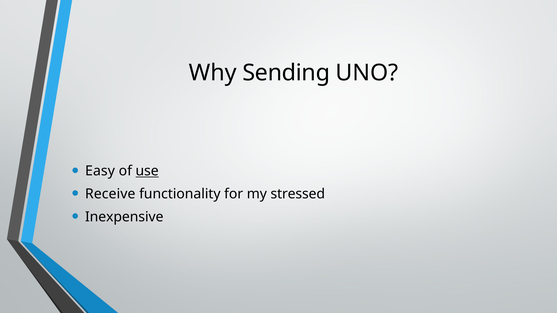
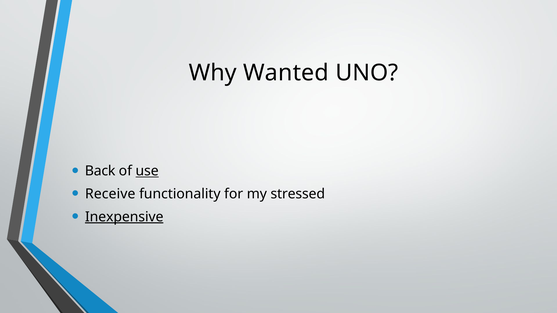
Sending: Sending -> Wanted (286, 73)
Easy: Easy -> Back (100, 171)
Inexpensive underline: none -> present (124, 217)
